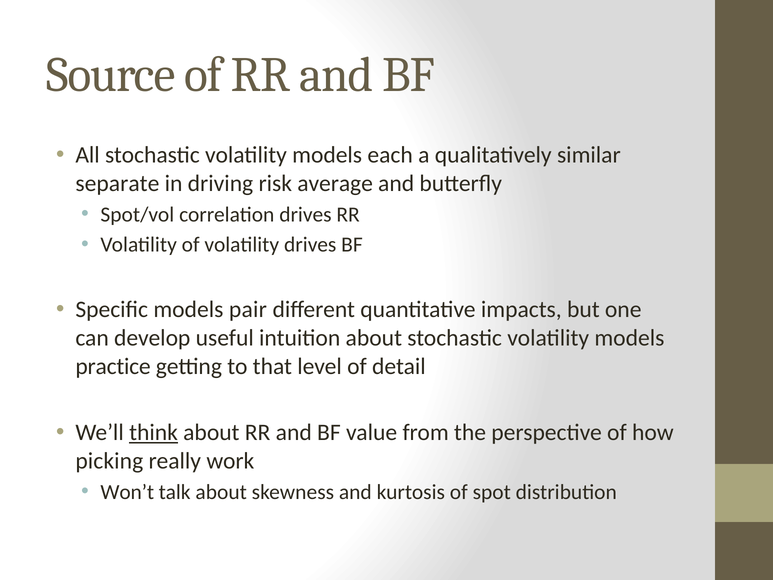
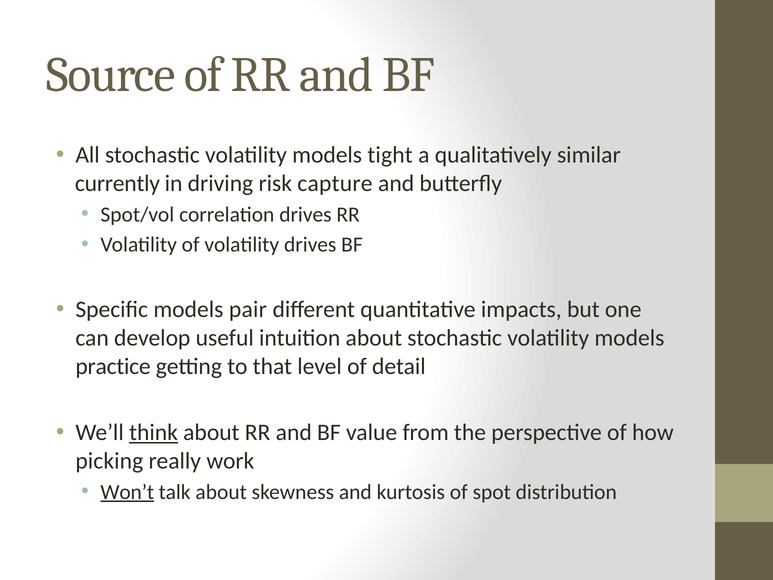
each: each -> tight (390, 155)
separate: separate -> currently (118, 183)
average: average -> capture (335, 183)
Won’t underline: none -> present (127, 492)
